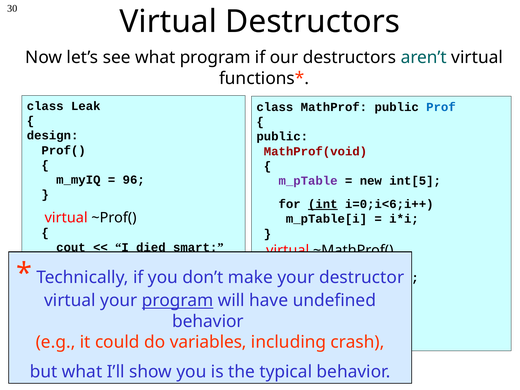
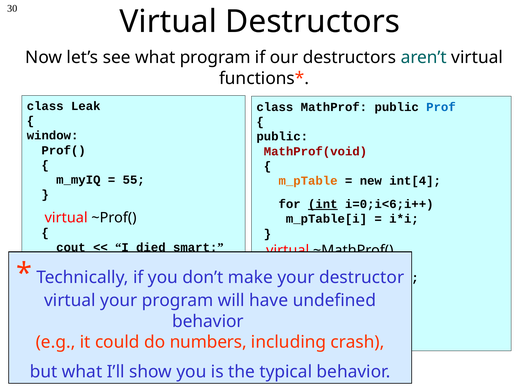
design: design -> window (53, 136)
96: 96 -> 55 (134, 180)
m_pTable colour: purple -> orange (308, 181)
int[5: int[5 -> int[4 (415, 181)
program underline: present -> none (178, 301)
variables: variables -> numbers (208, 342)
